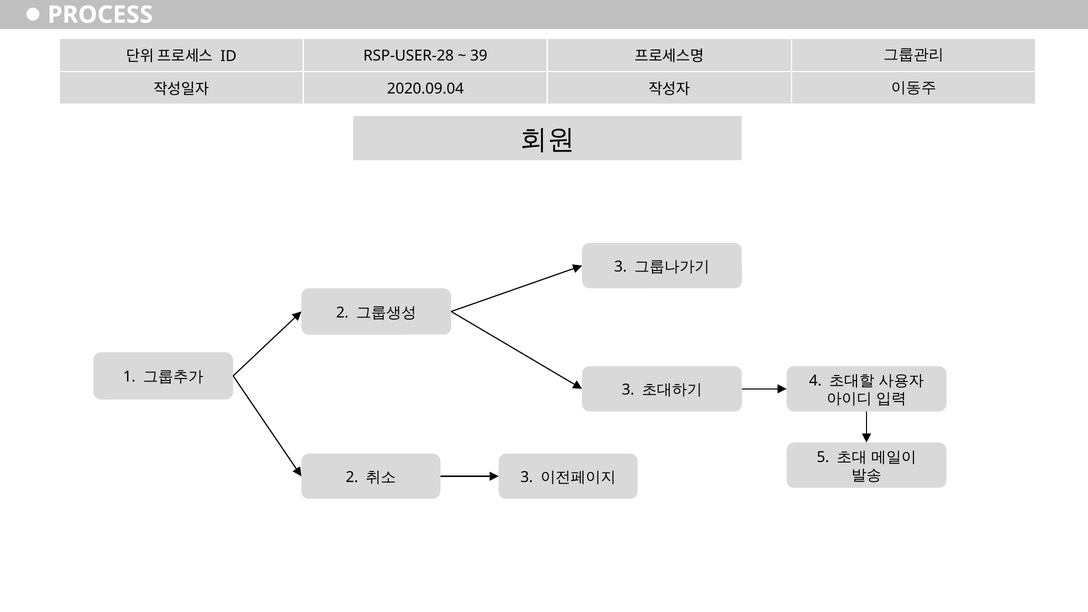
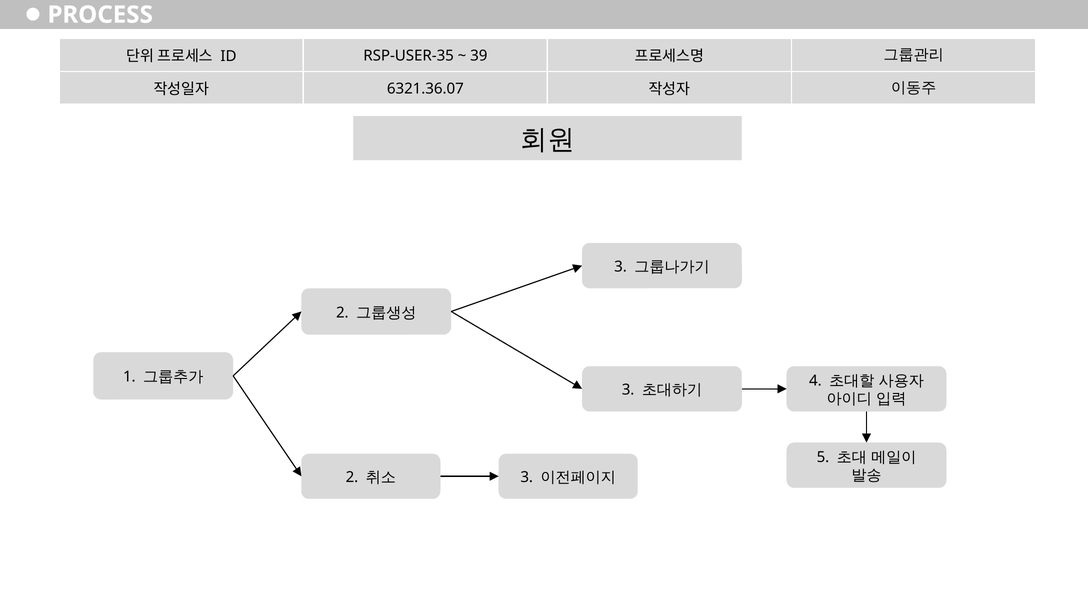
RSP-USER-28: RSP-USER-28 -> RSP-USER-35 (409, 56)
2020.09.04: 2020.09.04 -> 6321.36.07 (425, 89)
